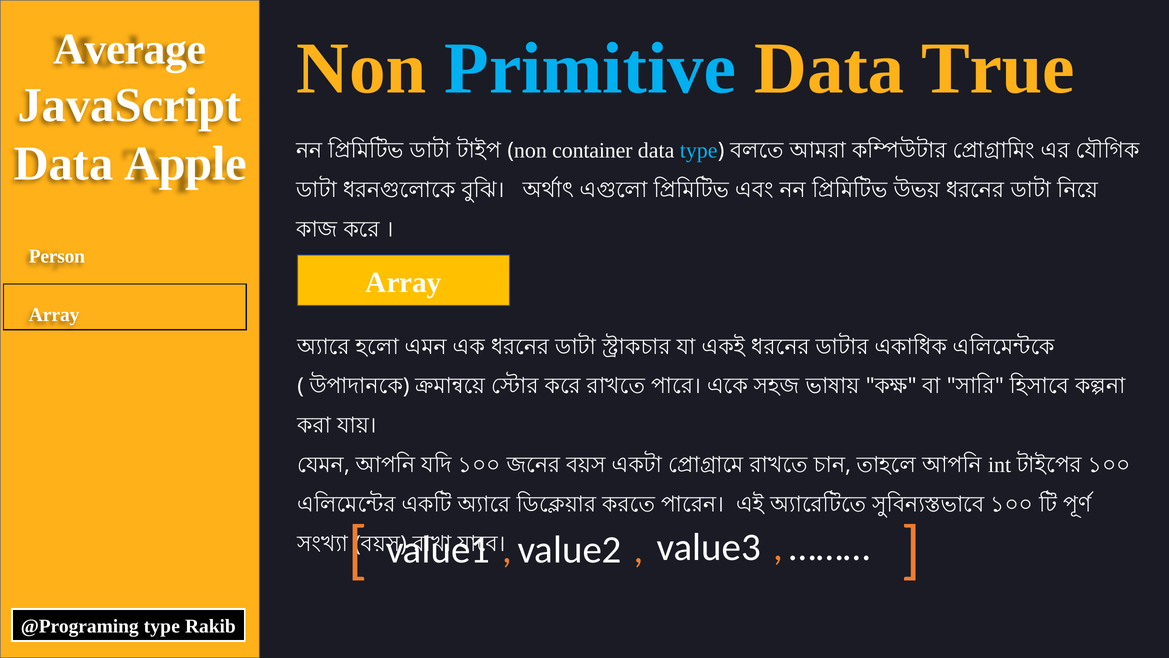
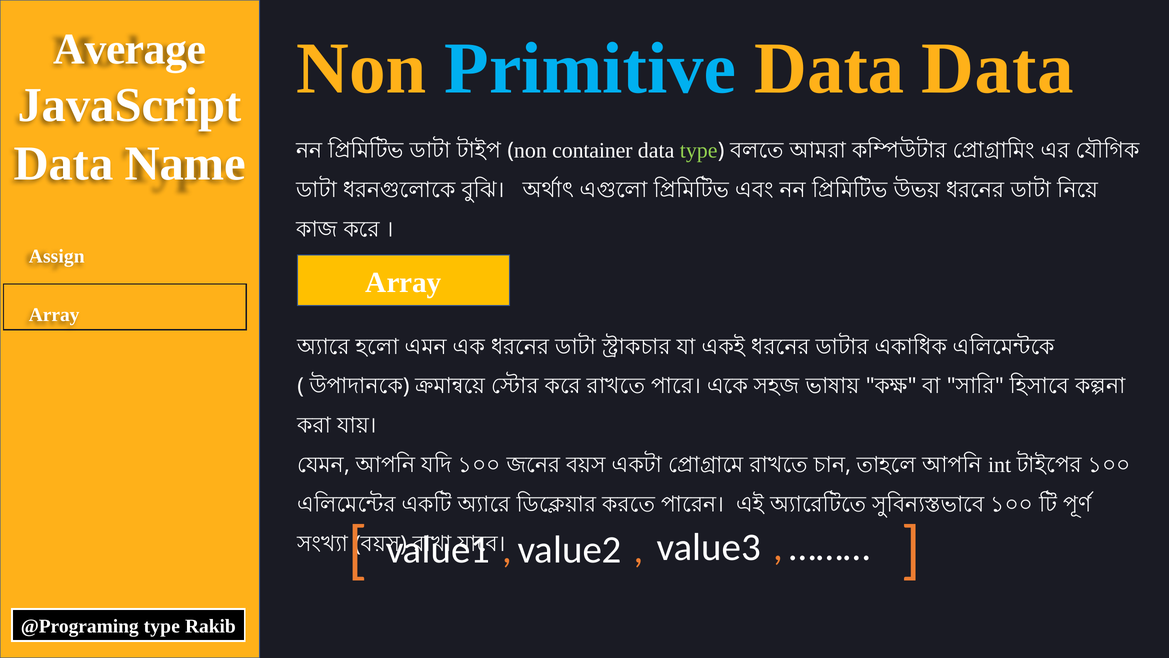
Data True: True -> Data (998, 69)
Apple: Apple -> Name (185, 164)
type colour: light blue -> light green (699, 150)
Person: Person -> Assign (57, 256)
